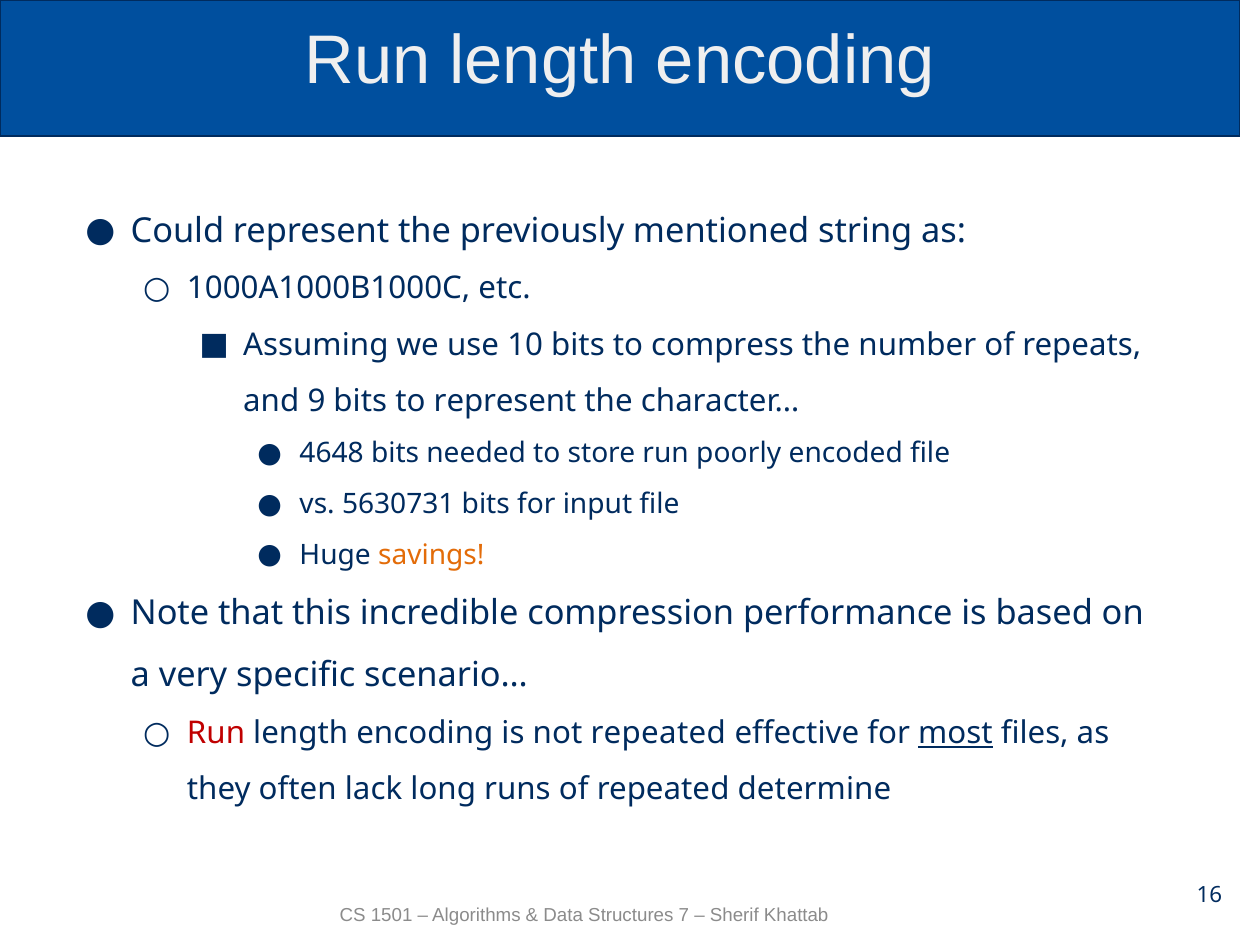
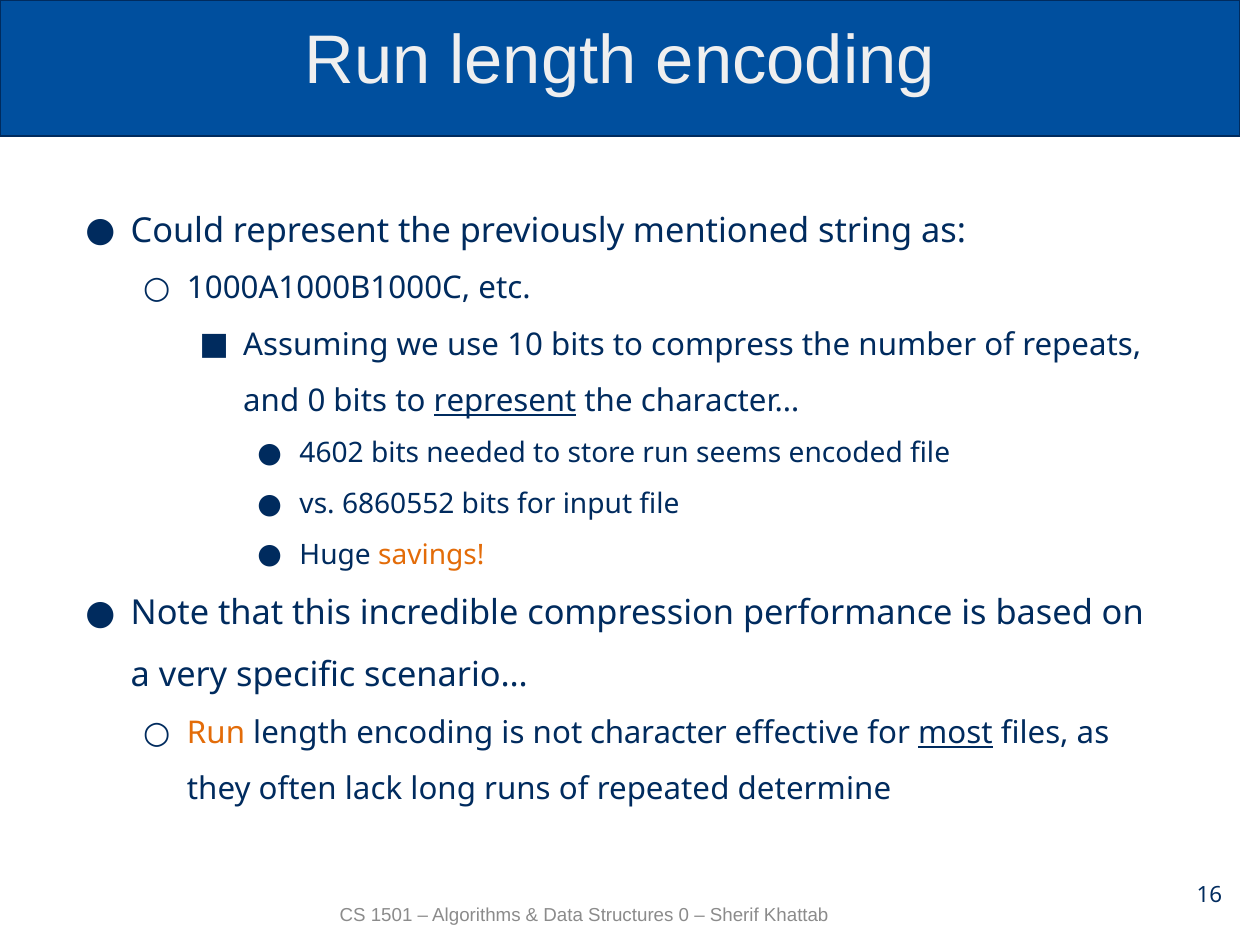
and 9: 9 -> 0 (316, 401)
represent underline: none -> present (505, 401)
4648: 4648 -> 4602 (332, 453)
poorly: poorly -> seems (739, 453)
5630731: 5630731 -> 6860552 (398, 504)
Run colour: red -> orange (216, 733)
not repeated: repeated -> character (658, 733)
Structures 7: 7 -> 0 (684, 915)
